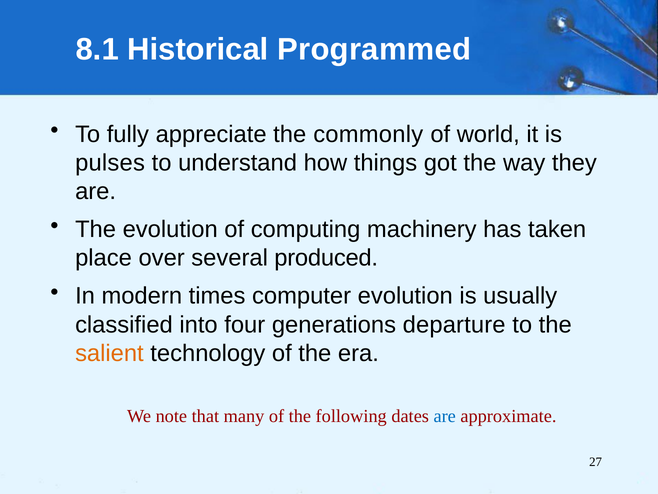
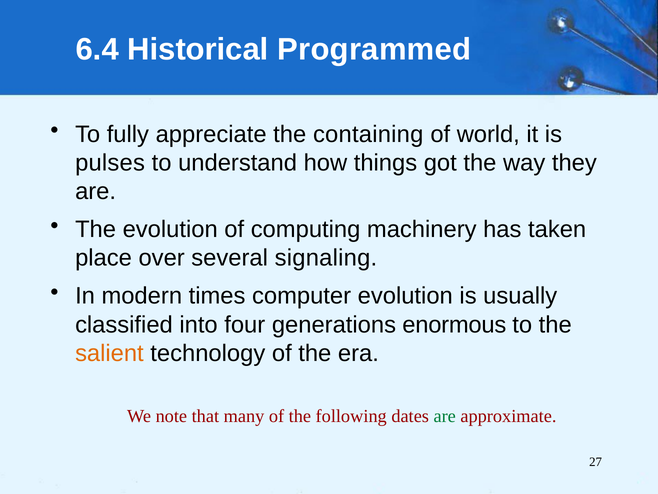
8.1: 8.1 -> 6.4 (97, 49)
commonly: commonly -> containing (368, 134)
produced: produced -> signaling (326, 258)
departure: departure -> enormous (454, 324)
are colour: blue -> green (445, 416)
